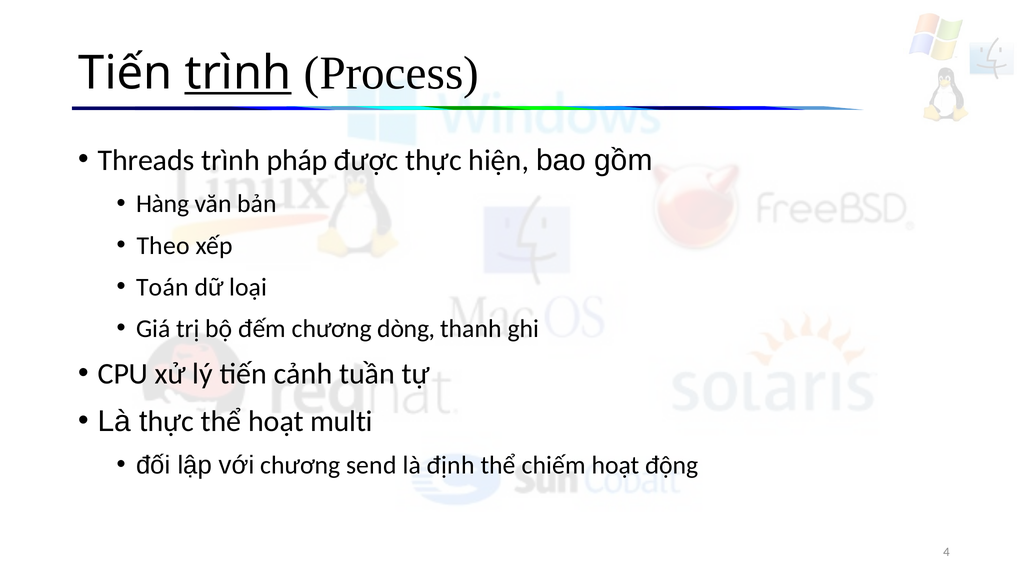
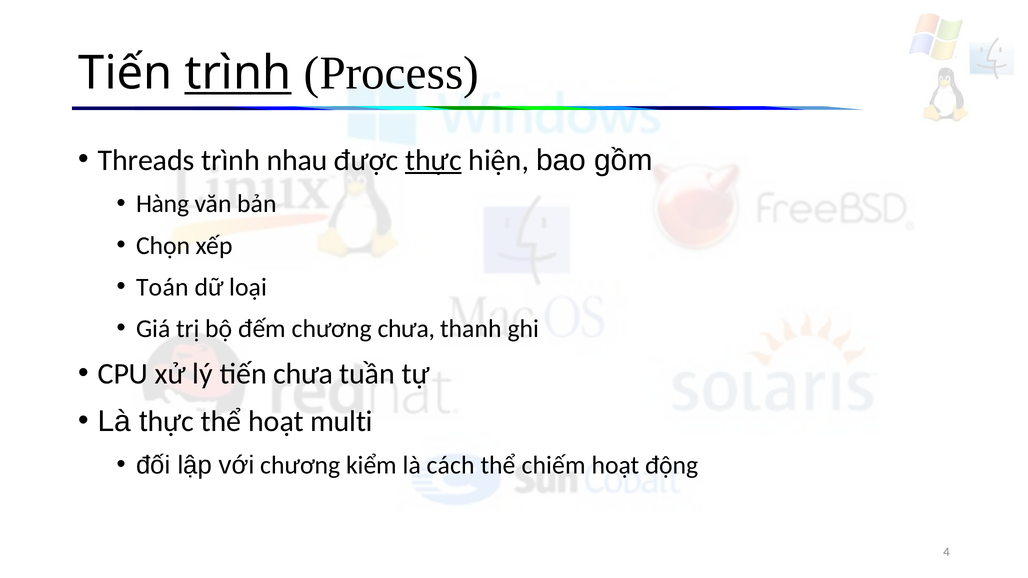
pháp: pháp -> nhau (297, 160)
thực underline: none -> present (433, 160)
Theo: Theo -> Chọn (163, 246)
chương dòng: dòng -> chưa (406, 329)
tiến cảnh: cảnh -> chưa (303, 374)
send: send -> kiểm (372, 465)
định: định -> cách (451, 465)
